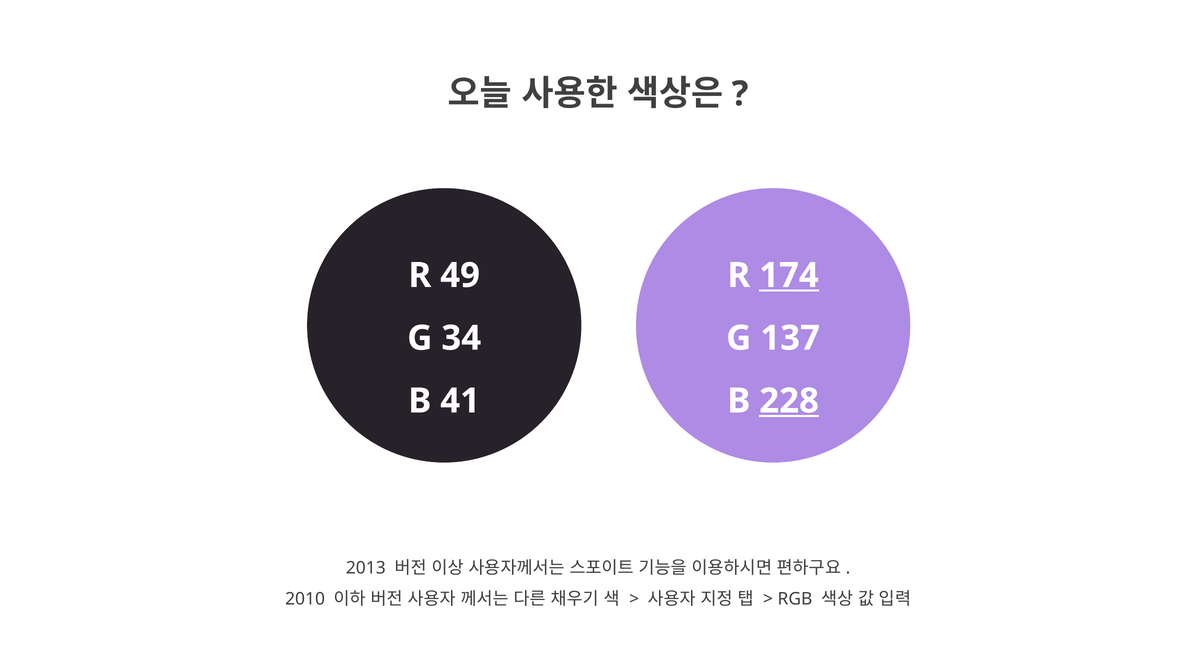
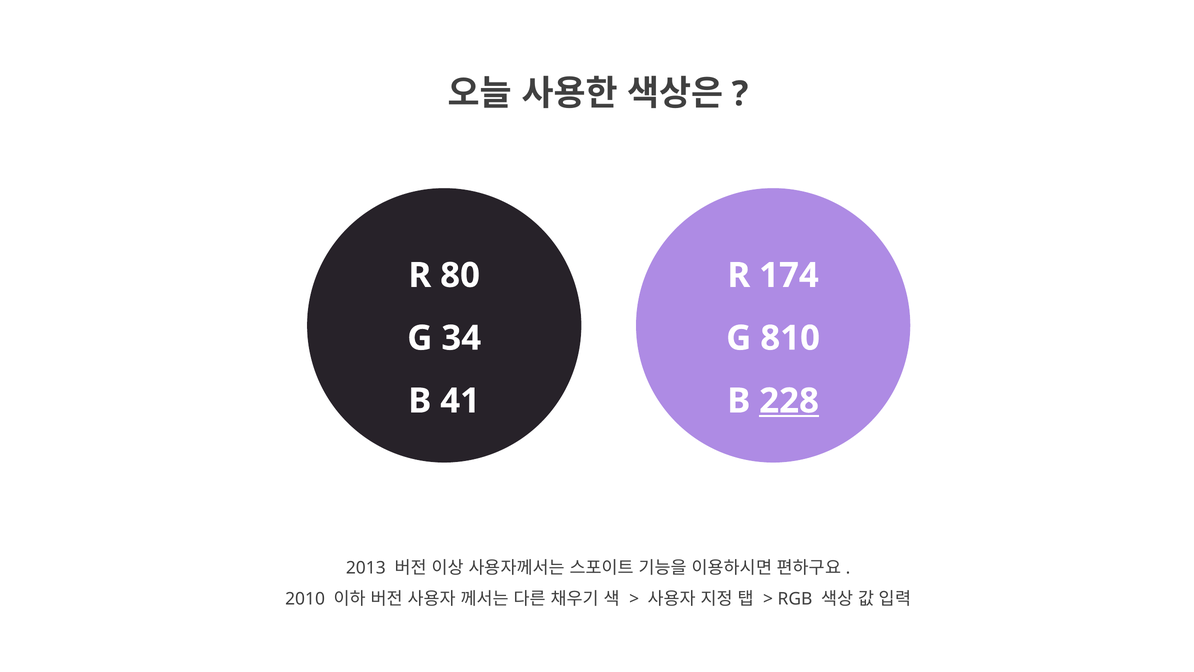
49: 49 -> 80 (460, 275)
174 underline: present -> none (789, 275)
137: 137 -> 810 (790, 338)
